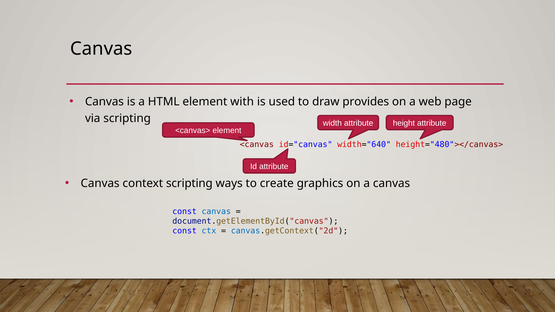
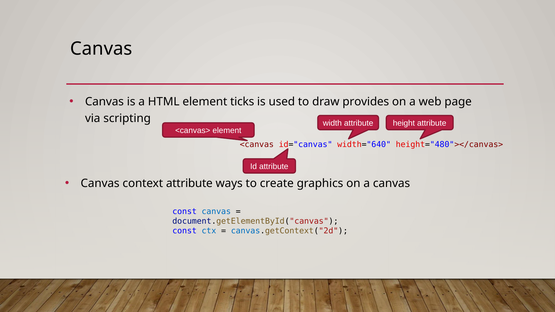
with: with -> ticks (242, 102)
context scripting: scripting -> attribute (189, 183)
